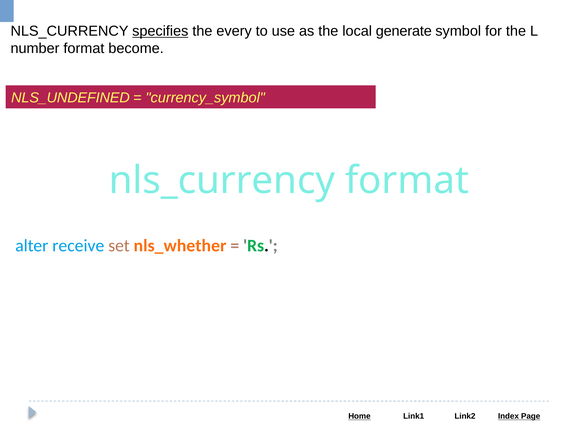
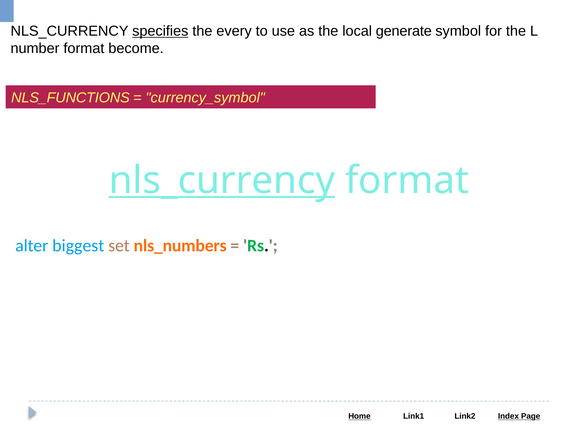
NLS_UNDEFINED: NLS_UNDEFINED -> NLS_FUNCTIONS (70, 98)
nls_currency underline: none -> present (222, 181)
receive: receive -> biggest (78, 246)
nls_whether: nls_whether -> nls_numbers (180, 246)
